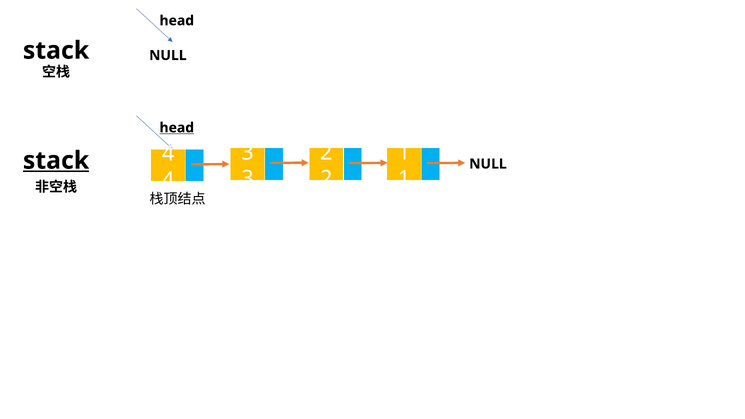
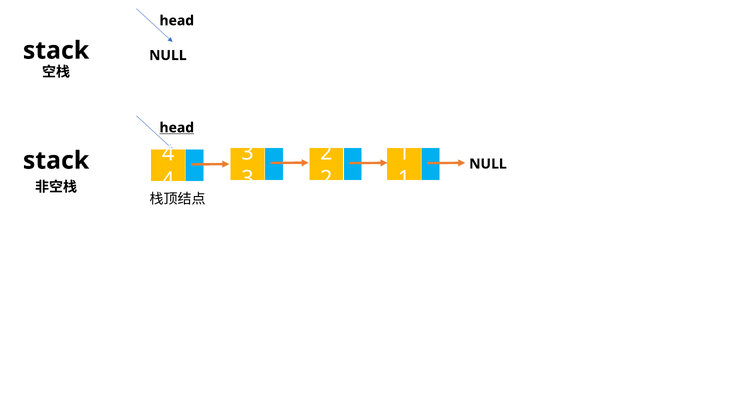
stack underline: present -> none (56, 161)
